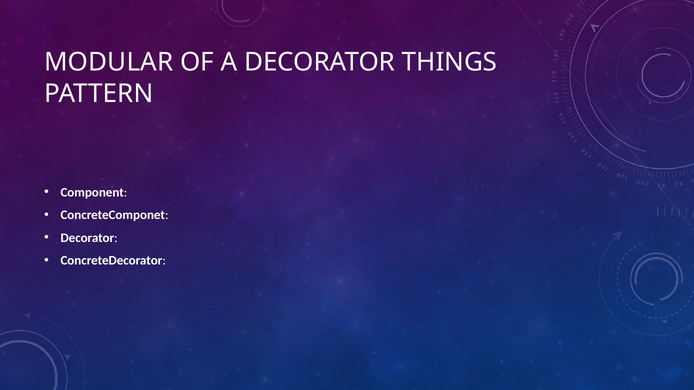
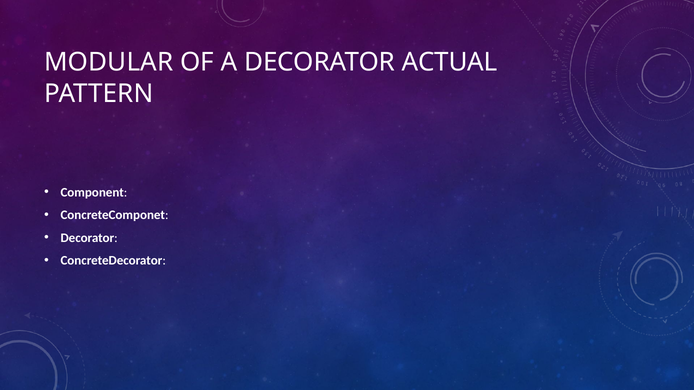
THINGS: THINGS -> ACTUAL (450, 62)
